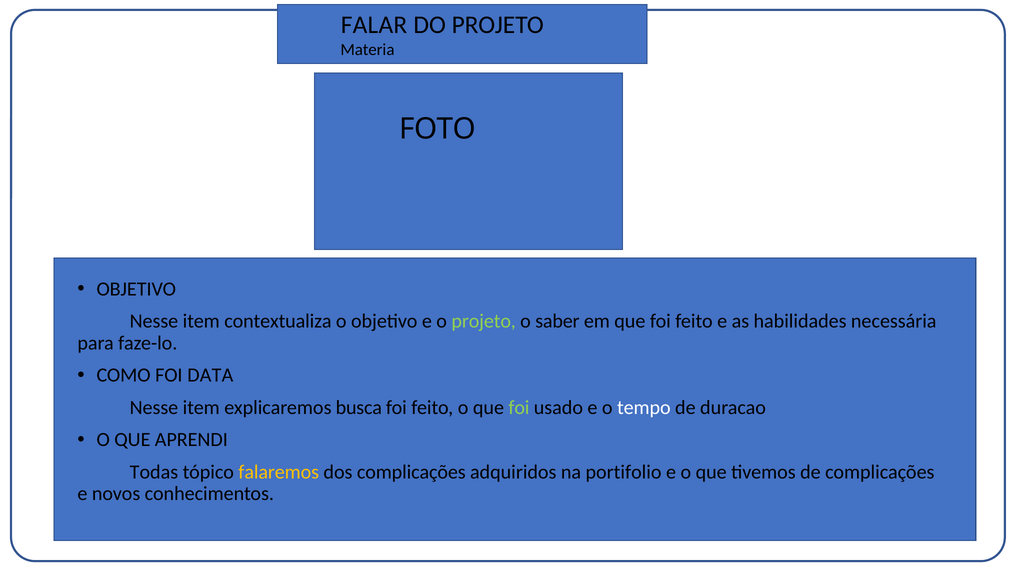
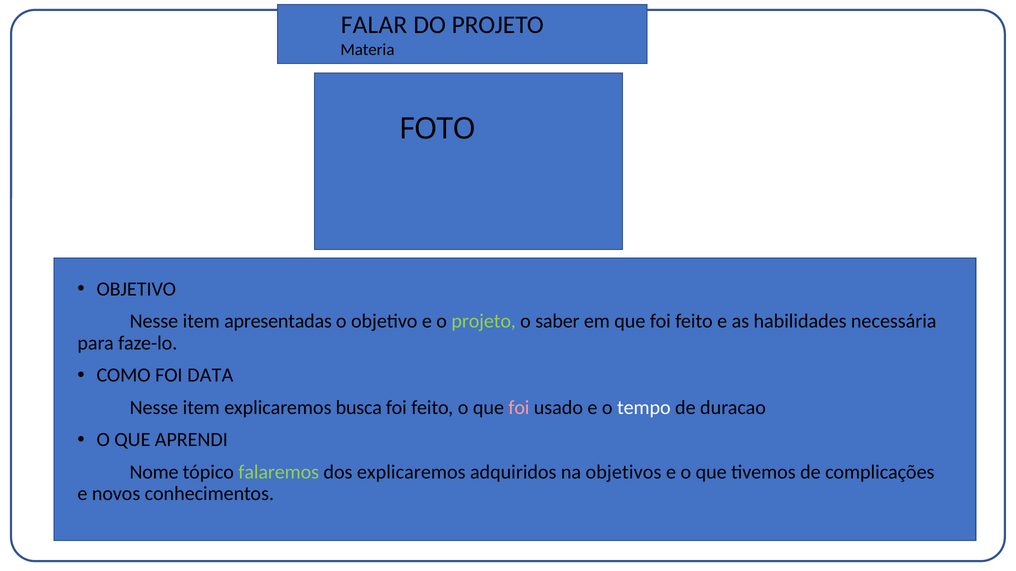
contextualiza: contextualiza -> apresentadas (278, 322)
foi colour: light green -> pink (519, 408)
Todas: Todas -> Nome (154, 472)
falaremos colour: yellow -> light green (279, 472)
dos complicações: complicações -> explicaremos (411, 472)
portifolio: portifolio -> objetivos (623, 472)
